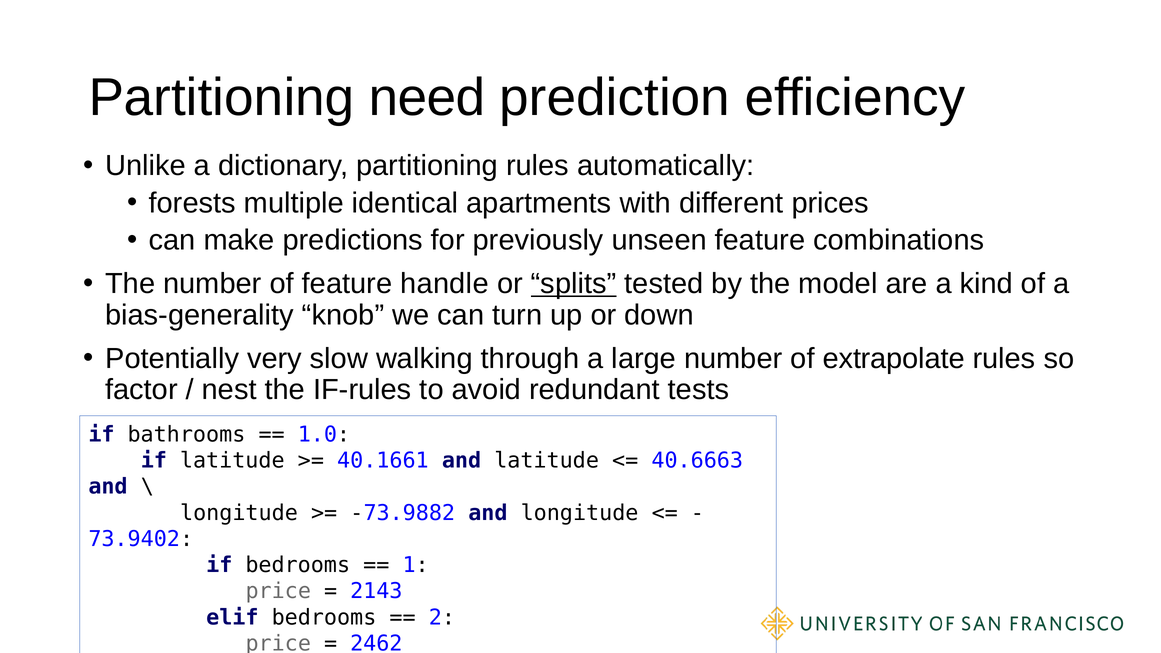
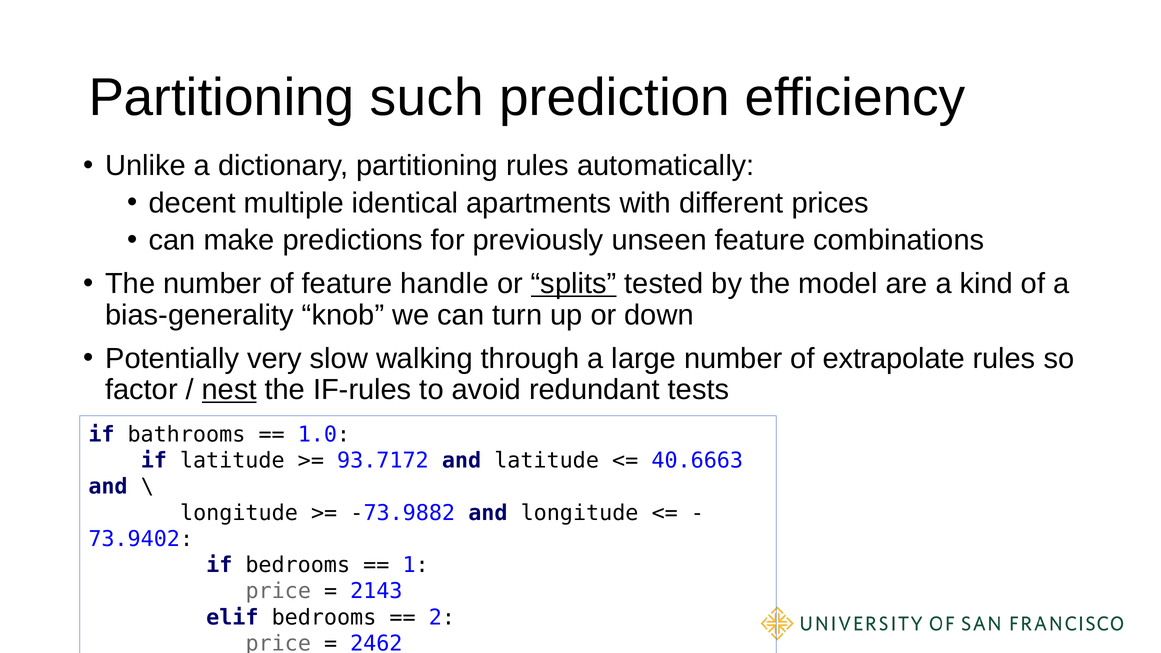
need: need -> such (427, 98)
forests: forests -> decent (192, 203)
nest underline: none -> present (229, 390)
40.1661: 40.1661 -> 93.7172 (383, 461)
